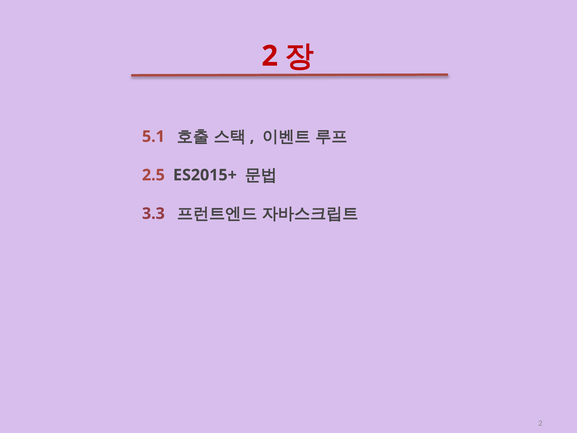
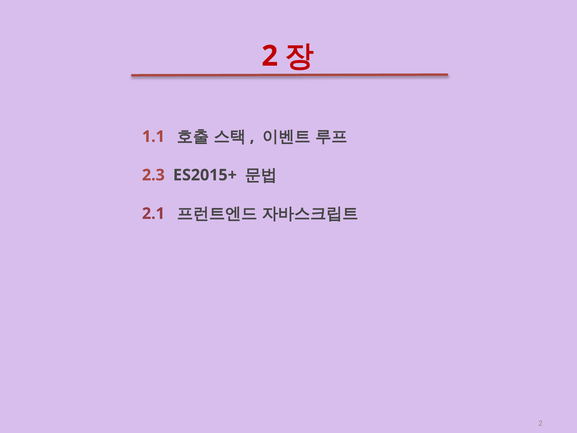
5.1: 5.1 -> 1.1 (153, 136)
2.5: 2.5 -> 2.3 (153, 175)
3.3: 3.3 -> 2.1 (153, 213)
